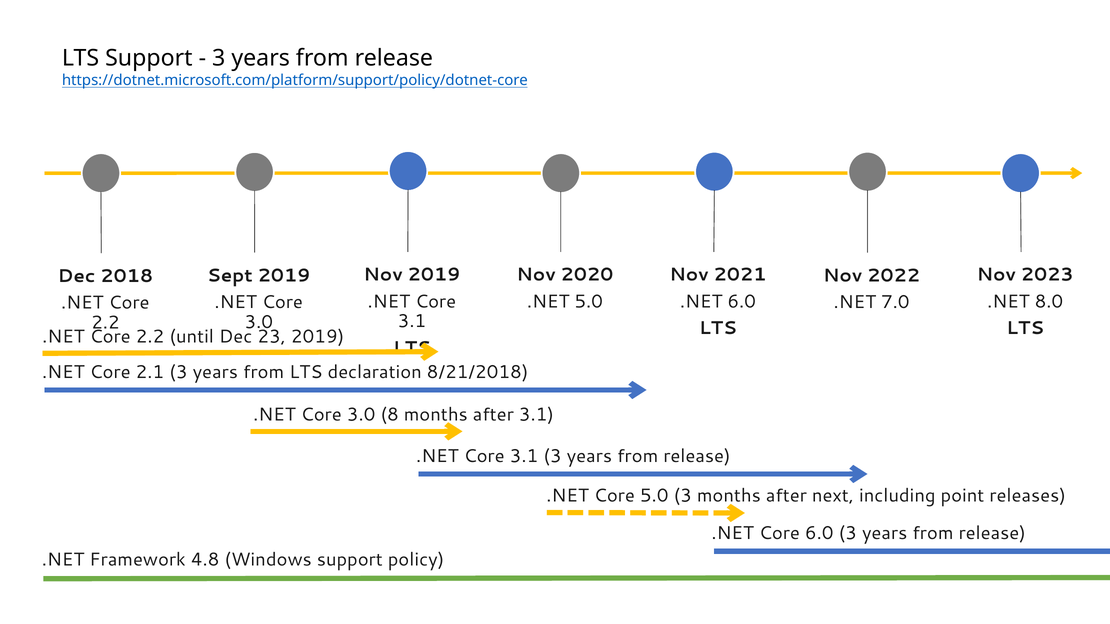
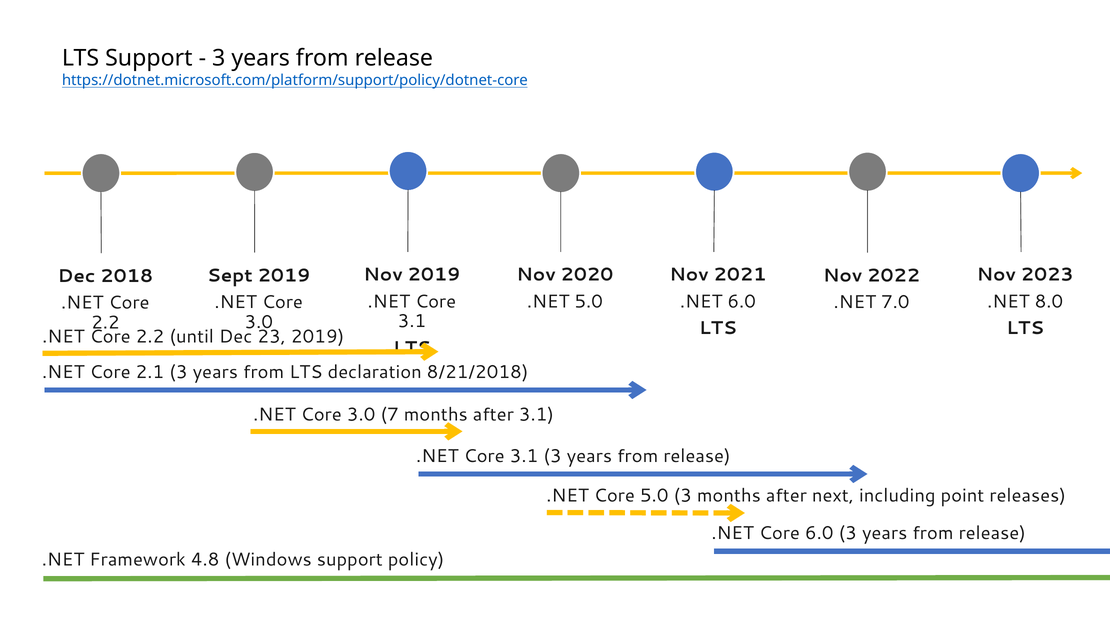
8: 8 -> 7 (390, 415)
